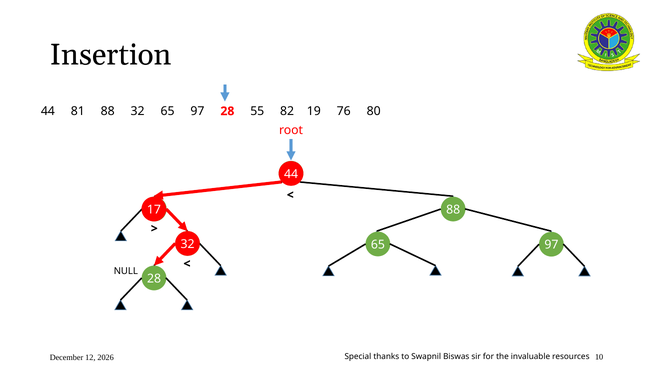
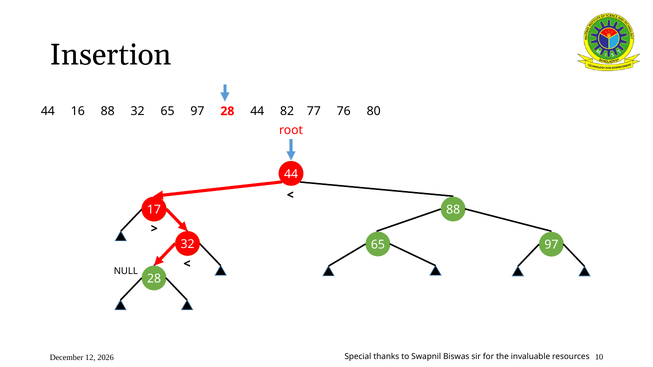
81: 81 -> 16 (78, 111)
28 55: 55 -> 44 (257, 111)
19: 19 -> 77 (314, 111)
